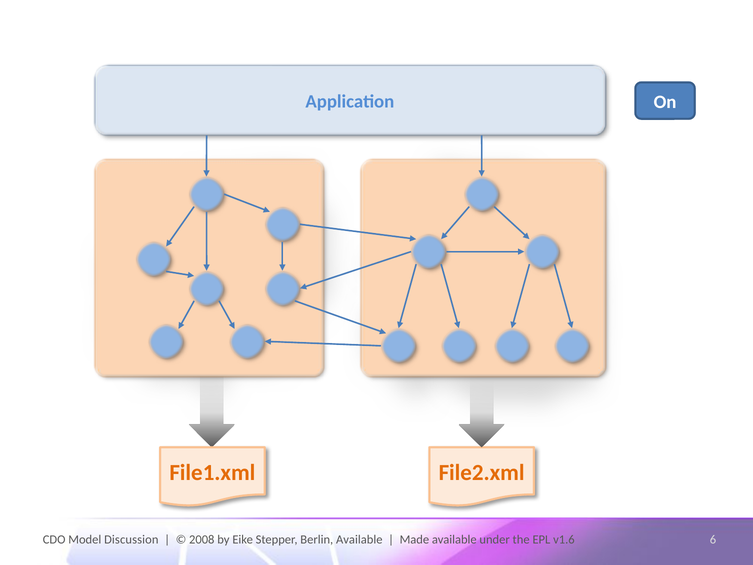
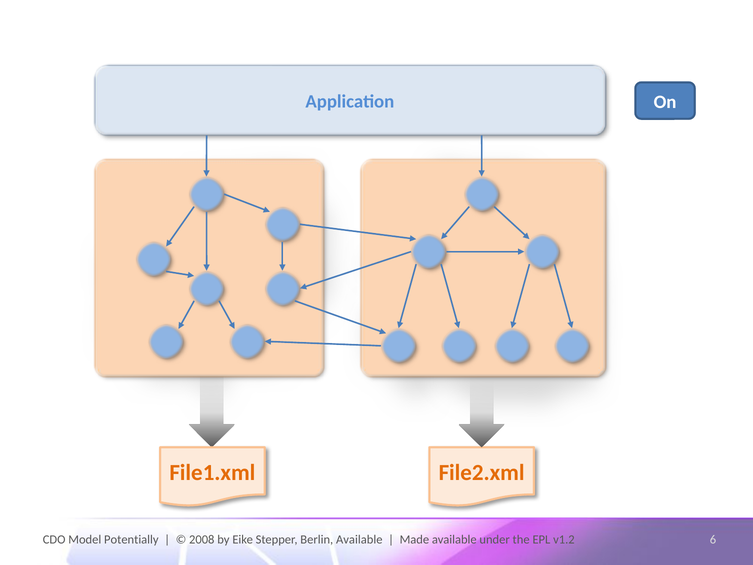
Discussion: Discussion -> Potentially (131, 539)
v1.6: v1.6 -> v1.2 (564, 539)
